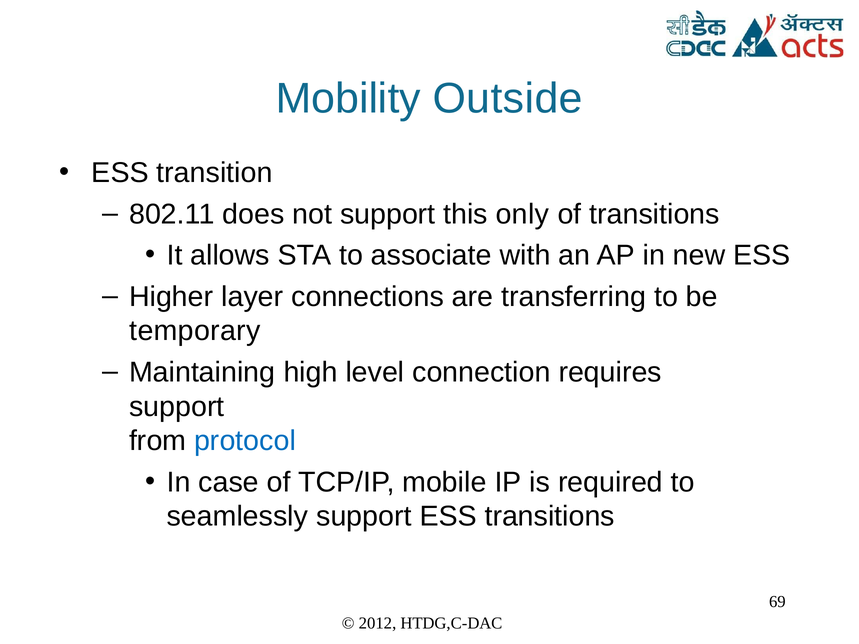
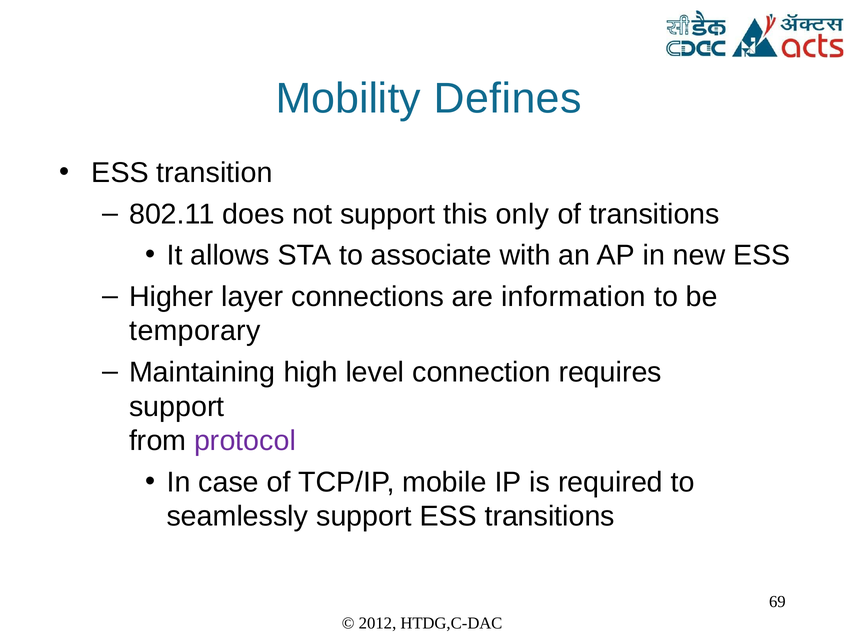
Outside: Outside -> Defines (508, 99)
transferring: transferring -> information (574, 297)
protocol colour: blue -> purple (245, 441)
